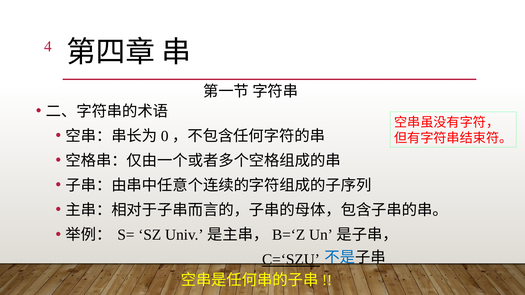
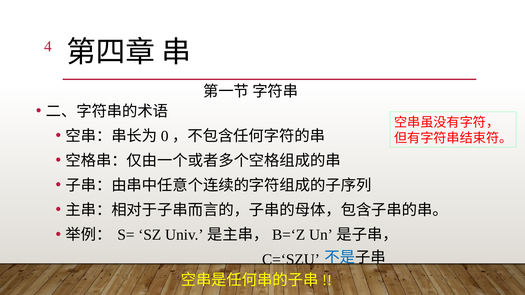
C=‘SZU underline: present -> none (291, 260)
